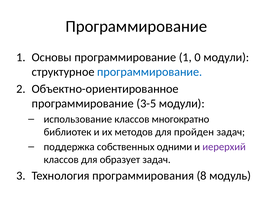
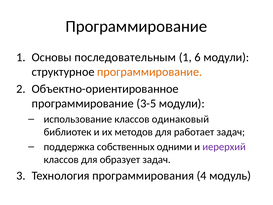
Основы программирование: программирование -> последовательным (125, 57)
0: 0 -> 6 (197, 57)
программирование colour: blue -> orange (150, 72)
многократно: многократно -> одинаковый (180, 119)
пройден: пройден -> работает (194, 132)
8: 8 -> 4 (202, 176)
